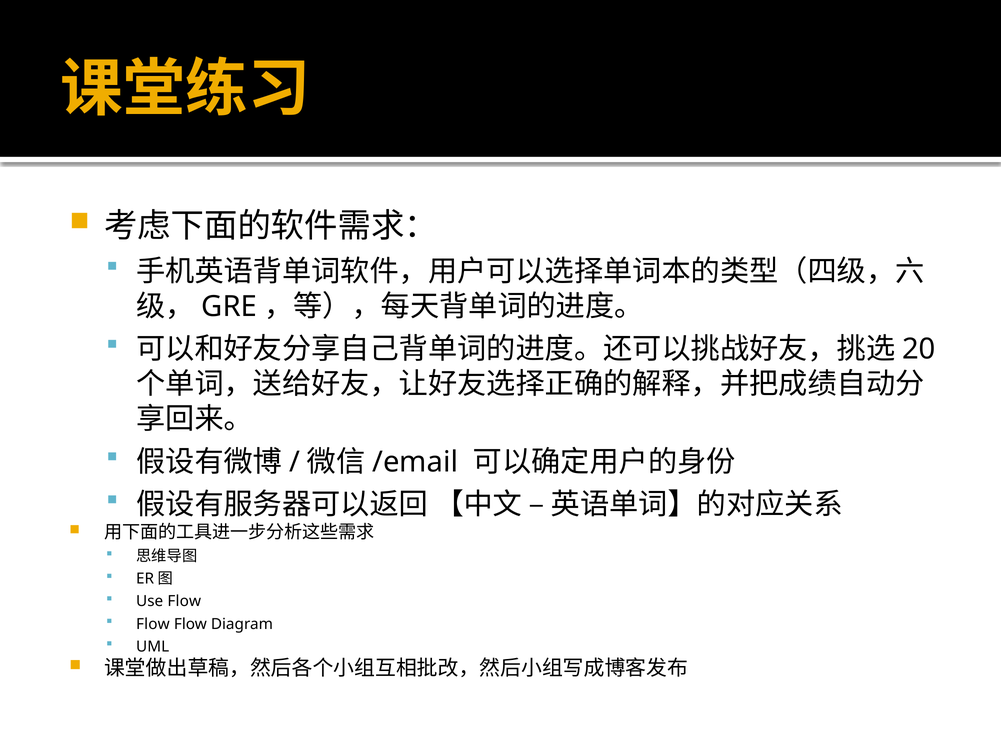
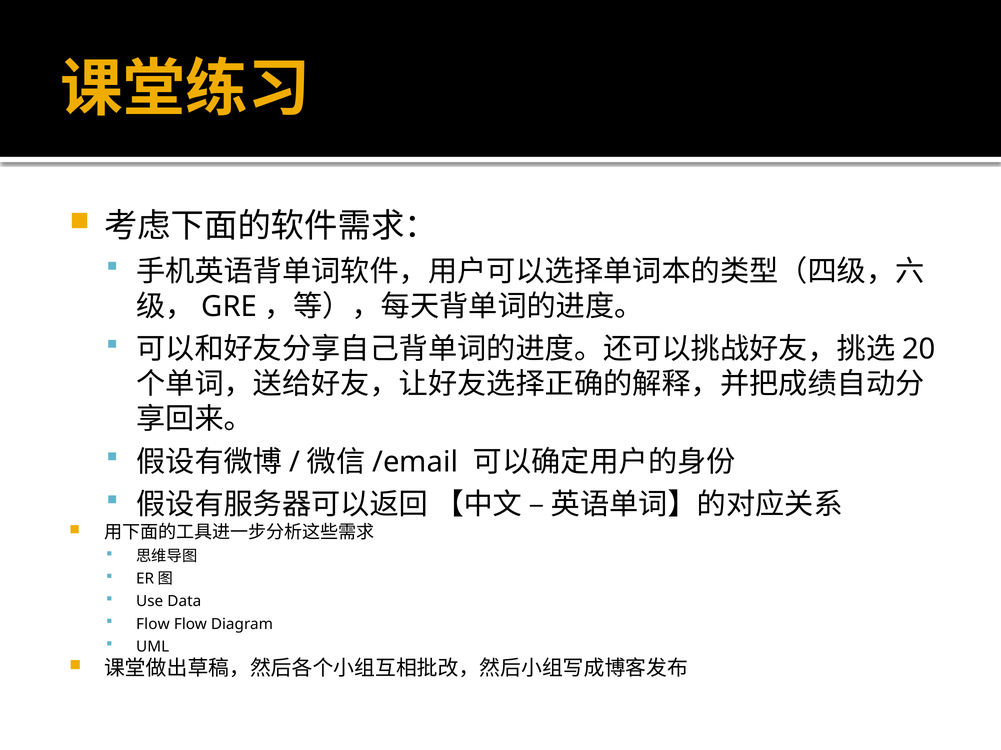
Use Flow: Flow -> Data (184, 602)
